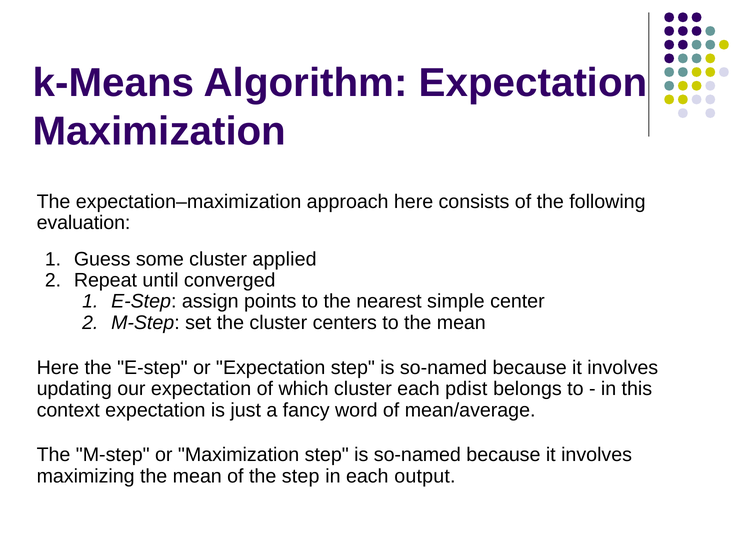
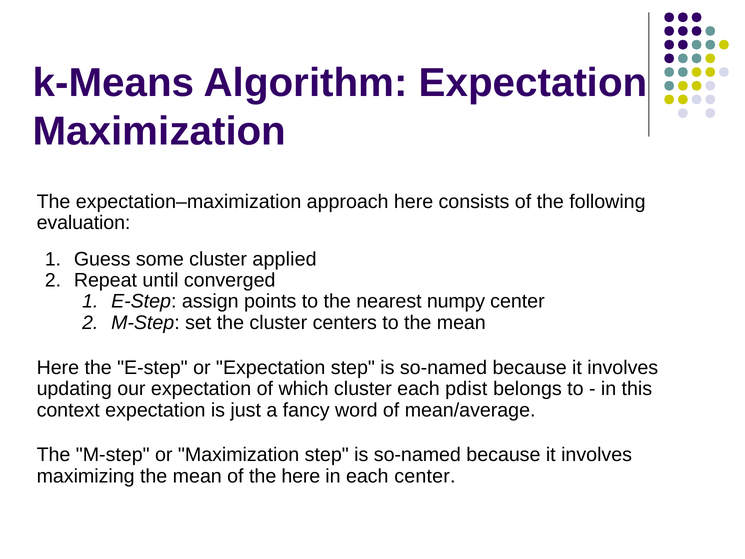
simple: simple -> numpy (456, 301)
the step: step -> here (301, 476)
each output: output -> center (425, 476)
